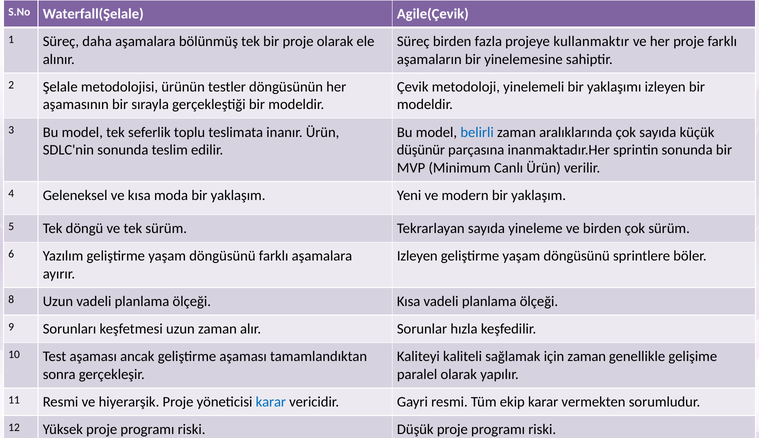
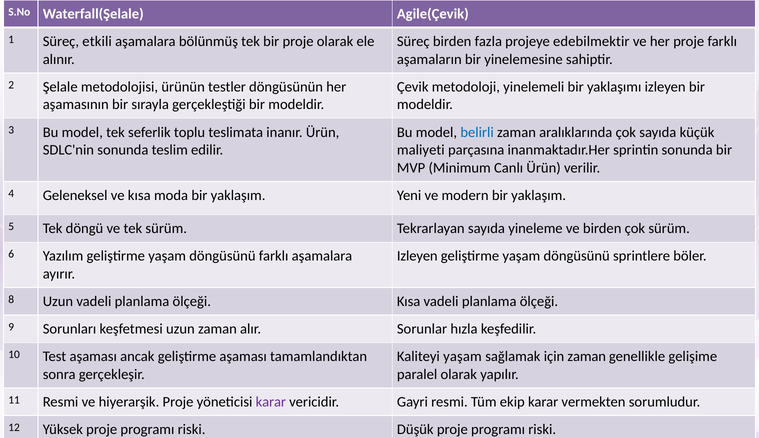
daha: daha -> etkili (97, 42)
kullanmaktır: kullanmaktır -> edebilmektir (591, 42)
düşünür: düşünür -> maliyeti (421, 150)
Kaliteyi kaliteli: kaliteli -> yaşam (462, 357)
karar colour: blue -> purple (271, 402)
